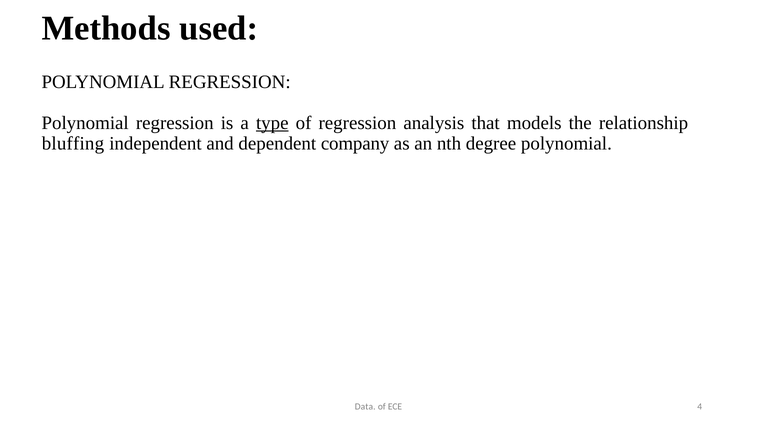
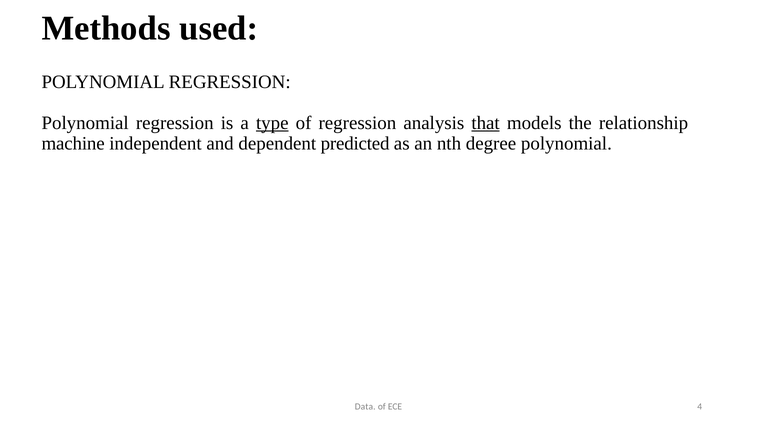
that underline: none -> present (486, 123)
bluffing: bluffing -> machine (73, 143)
company: company -> predicted (355, 143)
